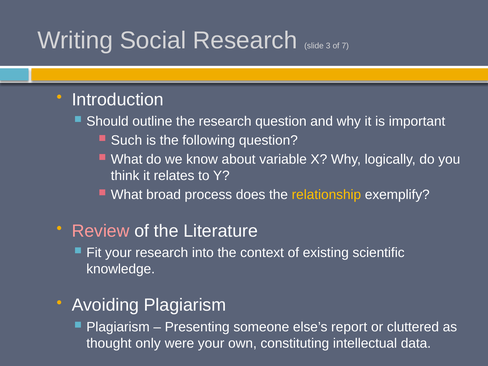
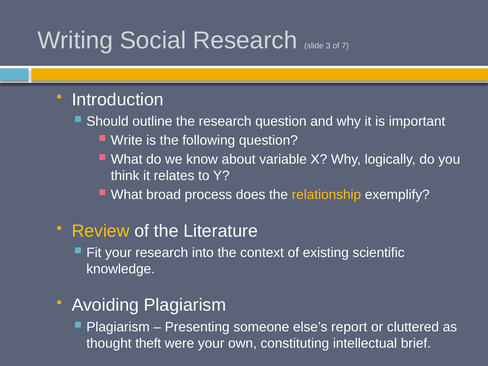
Such: Such -> Write (127, 140)
Review colour: pink -> yellow (101, 231)
only: only -> theft (148, 343)
data: data -> brief (416, 343)
